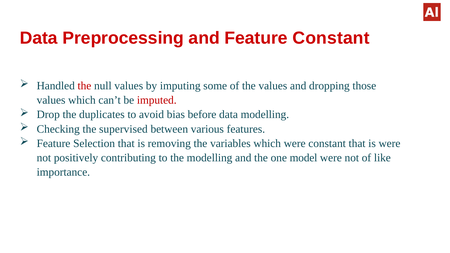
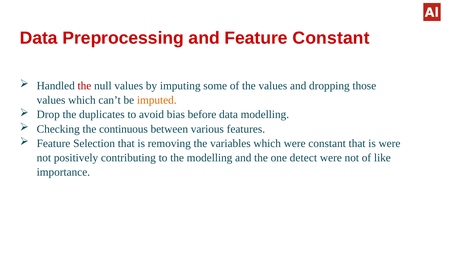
imputed colour: red -> orange (157, 100)
supervised: supervised -> continuous (123, 129)
model: model -> detect (303, 158)
